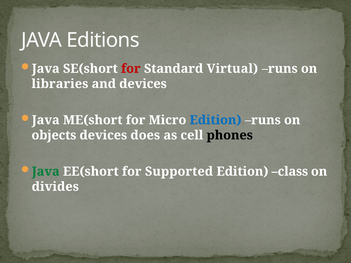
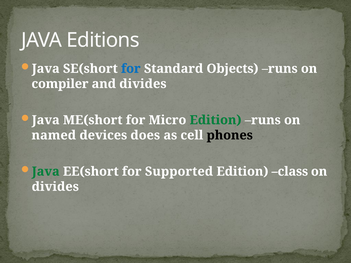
for colour: red -> blue (131, 69)
Virtual: Virtual -> Objects (232, 69)
libraries: libraries -> compiler (60, 84)
and devices: devices -> divides (143, 84)
Edition colour: blue -> green (216, 120)
objects: objects -> named (54, 135)
